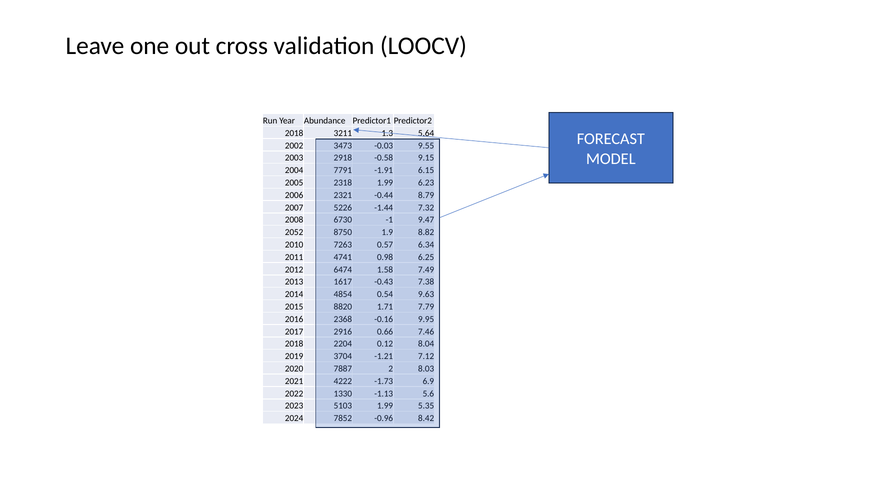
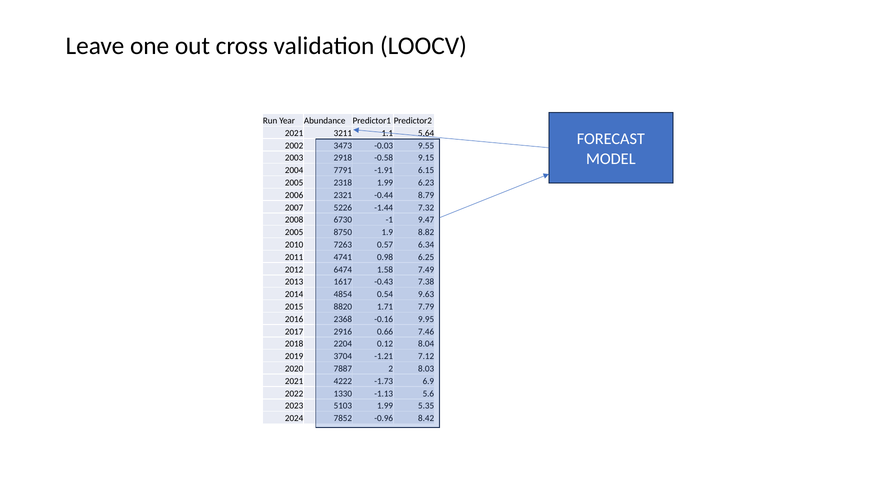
2018: 2018 -> 2021 (294, 133)
1.3: 1.3 -> 1.1 (387, 133)
2052: 2052 -> 2005 (294, 232)
